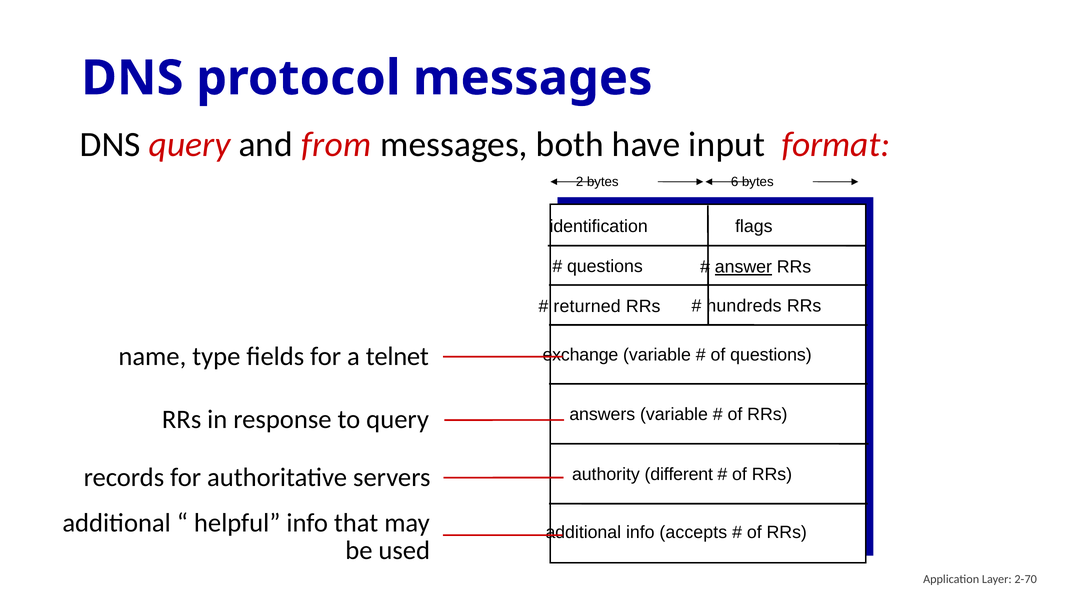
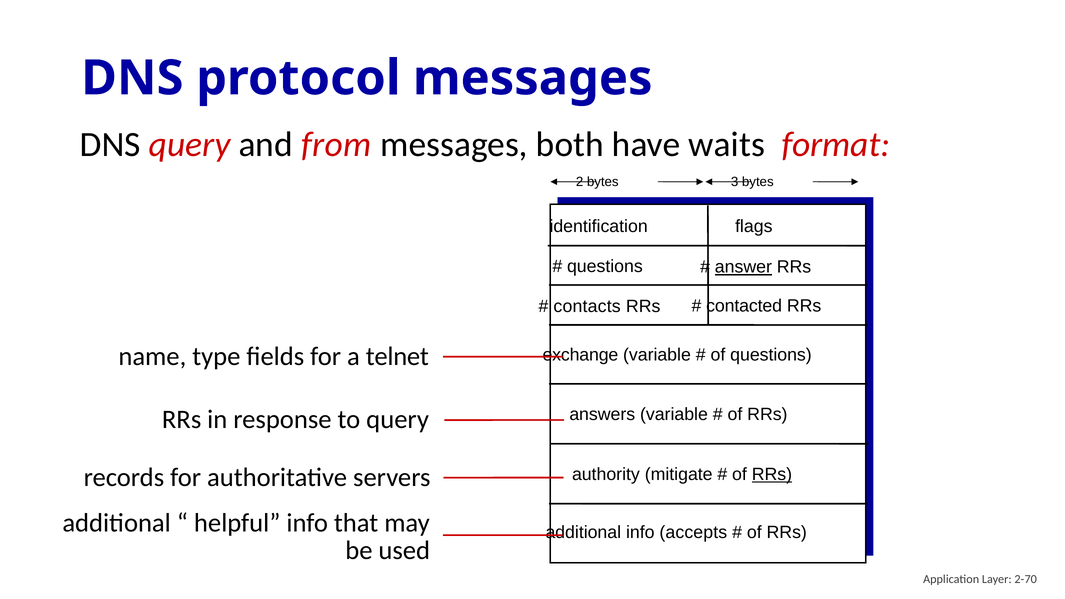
input: input -> waits (727, 144)
6: 6 -> 3 (735, 182)
hundreds: hundreds -> contacted (744, 306)
returned: returned -> contacts (587, 306)
different: different -> mitigate (679, 474)
RRs underline: none -> present (772, 474)
